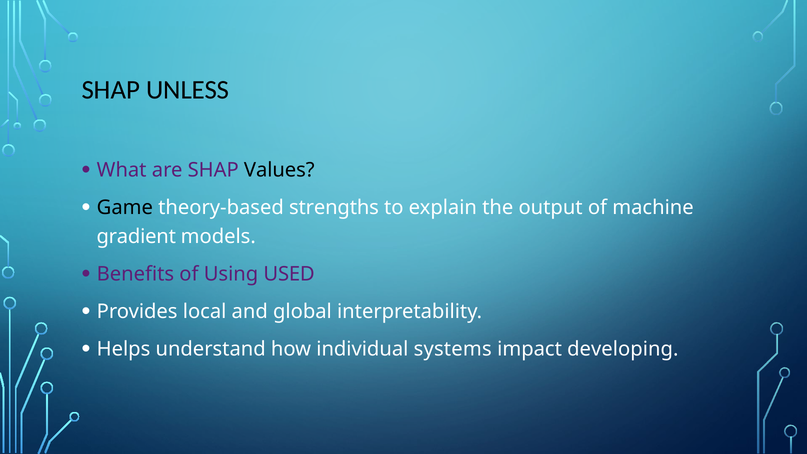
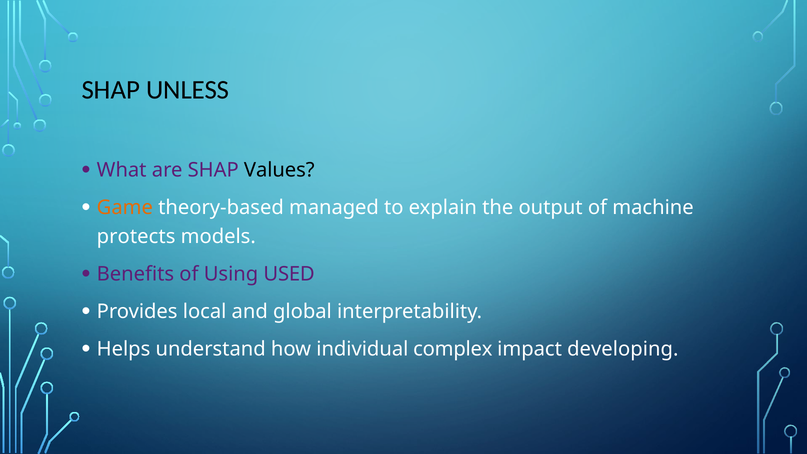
Game colour: black -> orange (125, 208)
strengths: strengths -> managed (334, 208)
gradient: gradient -> protects (136, 237)
systems: systems -> complex (453, 349)
